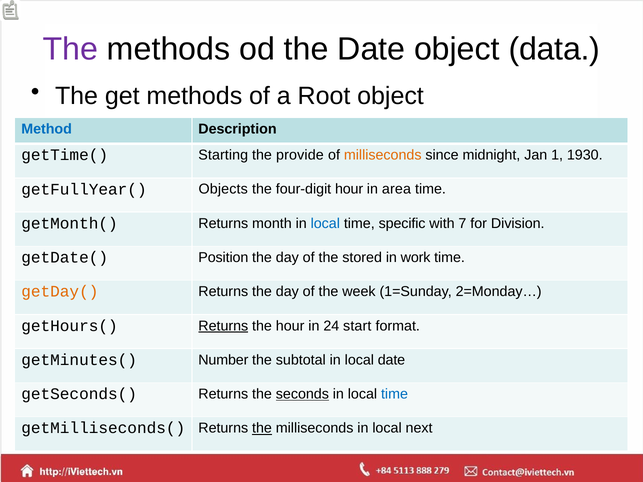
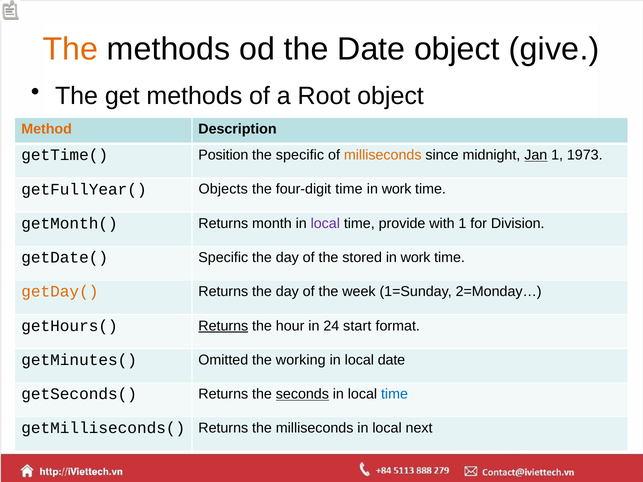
The colour: purple -> orange (70, 49)
data: data -> give (554, 49)
Method colour: blue -> orange (47, 129)
Starting: Starting -> Position (223, 155)
the provide: provide -> specific (300, 155)
Jan underline: none -> present (536, 155)
1930: 1930 -> 1973 (585, 155)
four-digit hour: hour -> time (349, 189)
area: area -> work (397, 189)
local colour: blue -> purple (325, 224)
specific: specific -> provide (402, 224)
with 7: 7 -> 1 (462, 224)
getDate( Position: Position -> Specific (223, 258)
Number: Number -> Omitted (223, 360)
subtotal: subtotal -> working (301, 360)
the underline: present -> none (262, 428)
